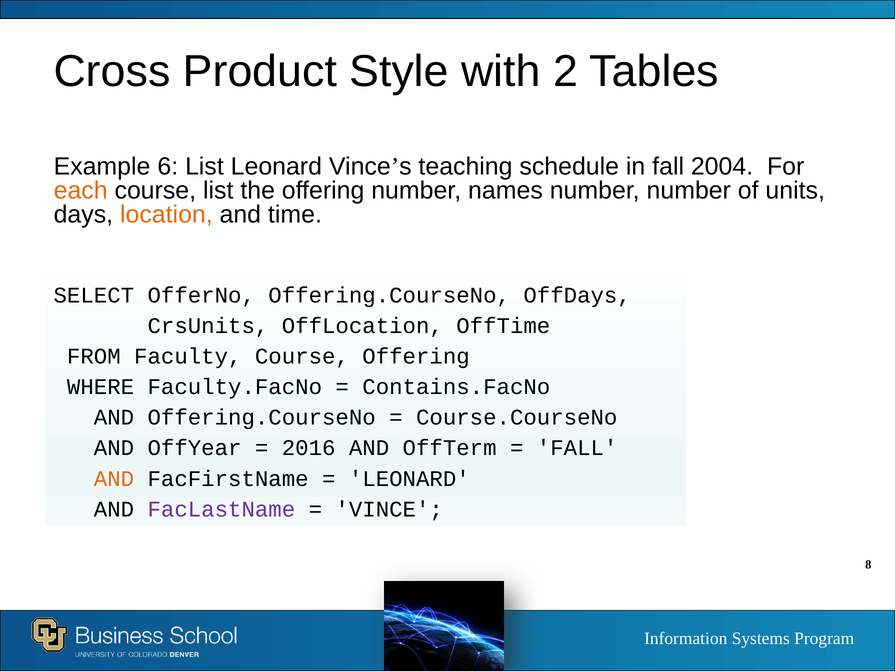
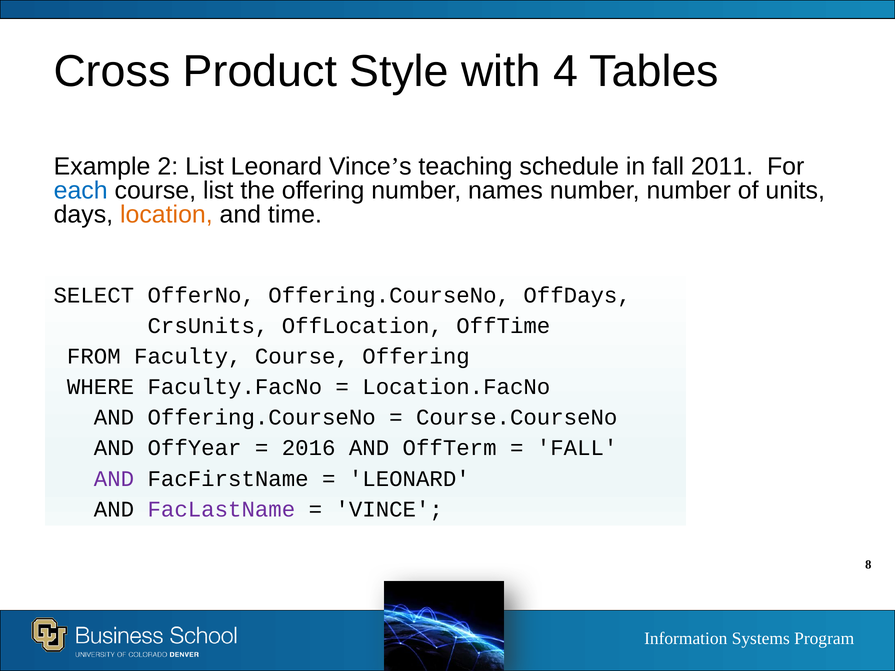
2: 2 -> 4 (566, 72)
6: 6 -> 2 (168, 167)
2004: 2004 -> 2011 (722, 167)
each colour: orange -> blue (81, 191)
Contains.FacNo: Contains.FacNo -> Location.FacNo (456, 387)
AND colour: orange -> purple (114, 479)
